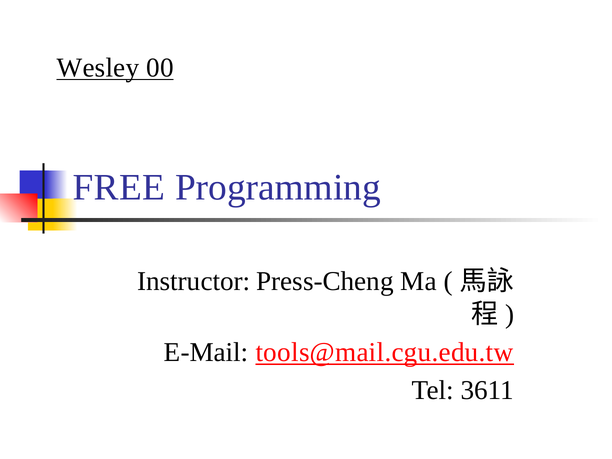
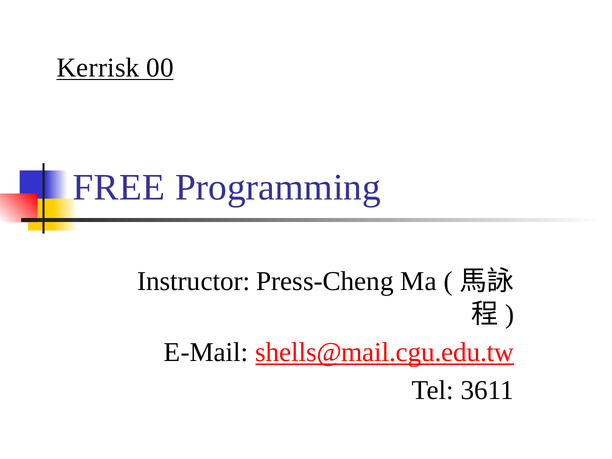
Wesley: Wesley -> Kerrisk (98, 68)
tools@mail.cgu.edu.tw: tools@mail.cgu.edu.tw -> shells@mail.cgu.edu.tw (385, 352)
